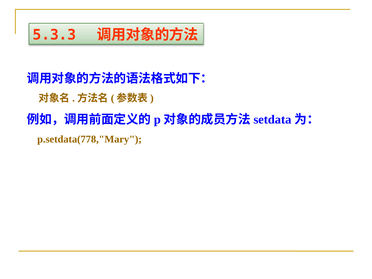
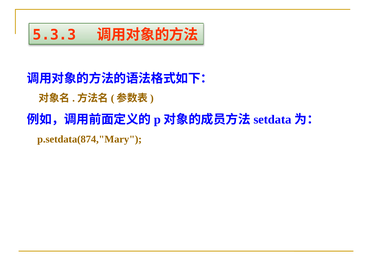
p.setdata(778,"Mary: p.setdata(778,"Mary -> p.setdata(874,"Mary (90, 139)
